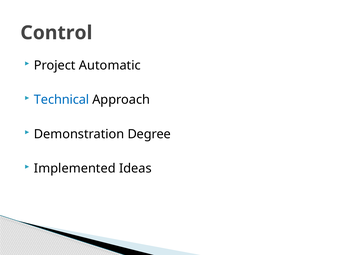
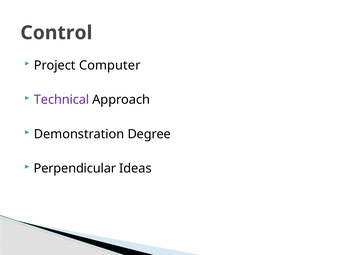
Automatic: Automatic -> Computer (110, 65)
Technical colour: blue -> purple (62, 100)
Implemented: Implemented -> Perpendicular (75, 169)
